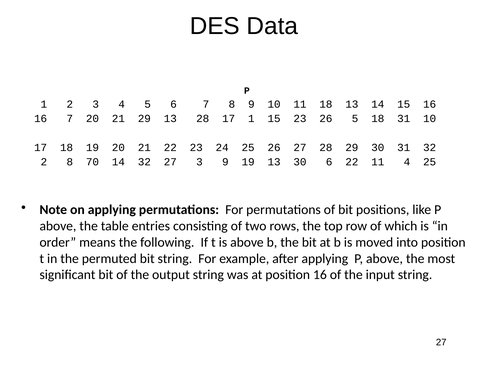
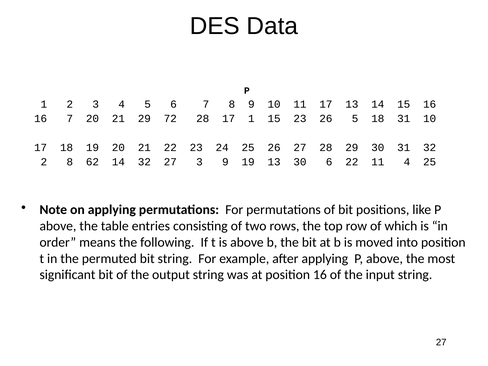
11 18: 18 -> 17 (326, 104)
29 13: 13 -> 72 (170, 119)
70: 70 -> 62 (92, 162)
